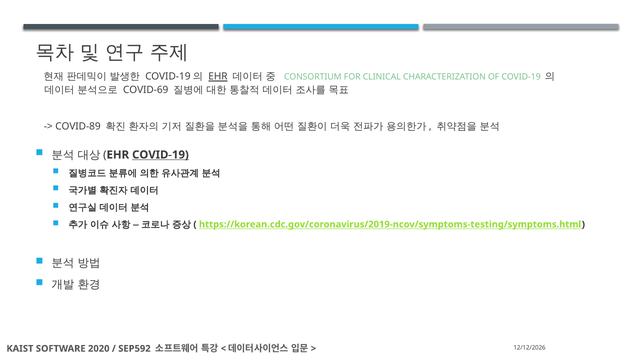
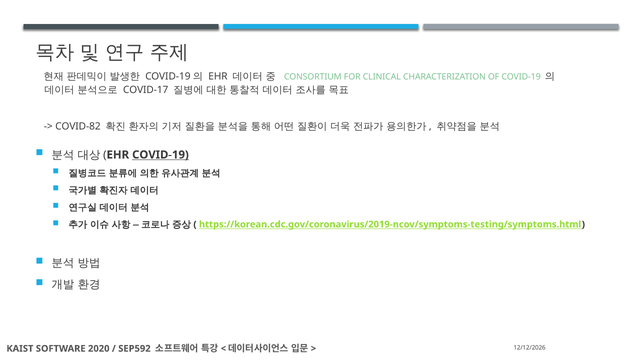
EHR underline: present -> none (218, 77)
COVID-69: COVID-69 -> COVID-17 (146, 90)
COVID-89: COVID-89 -> COVID-82 (78, 126)
